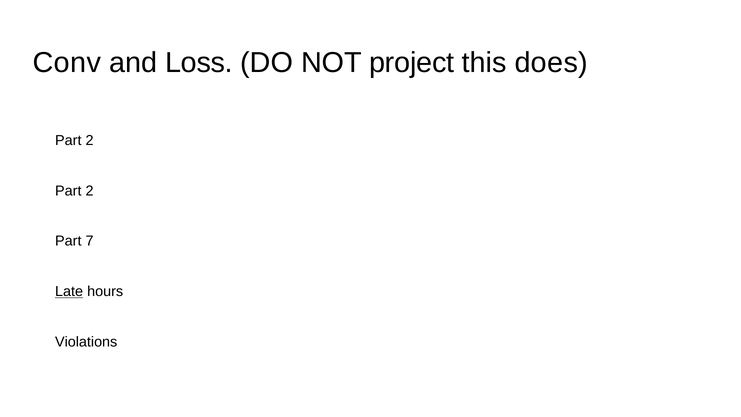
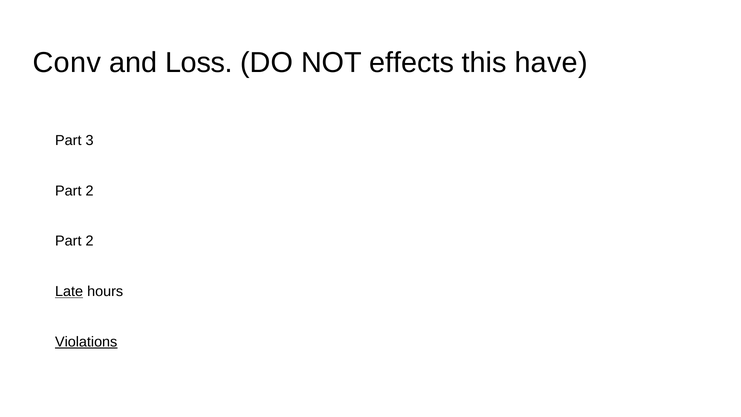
project: project -> effects (412, 63)
does: does -> have (551, 63)
2: 2 -> 3 (90, 140)
7: 7 -> 2 (90, 241)
Violations underline: none -> present (86, 342)
